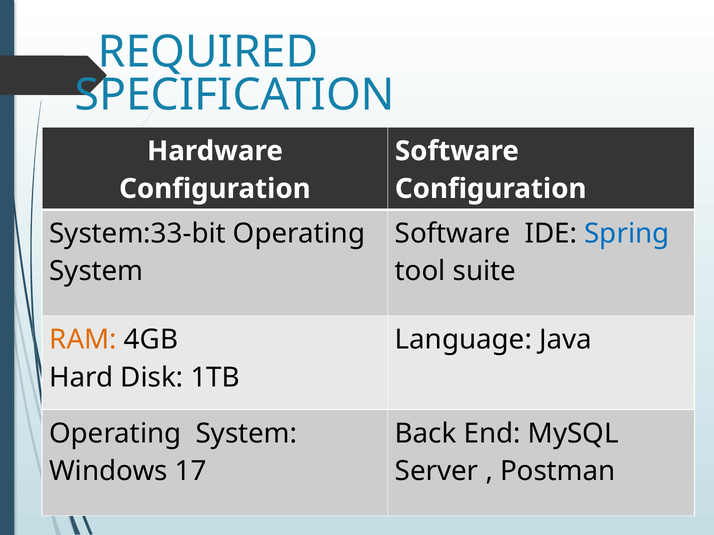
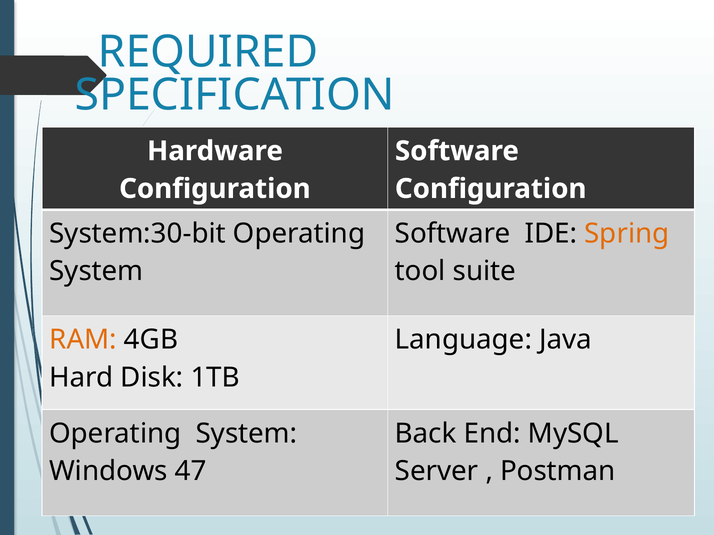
System:33-bit: System:33-bit -> System:30-bit (138, 234)
Spring colour: blue -> orange (627, 234)
17: 17 -> 47 (191, 472)
